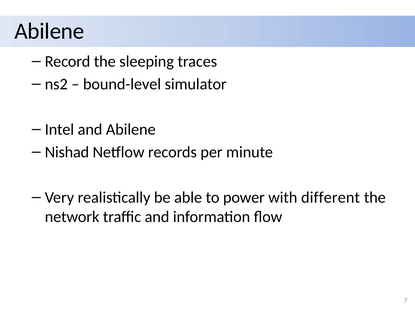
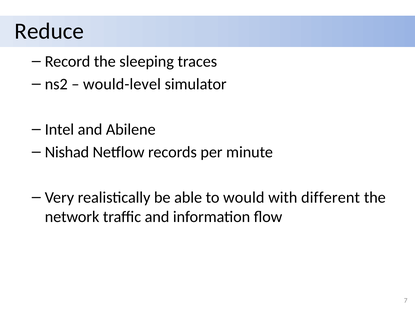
Abilene: Abilene -> Reduce (49, 31)
bound-level: bound-level -> would-level (122, 84)
power: power -> would (244, 197)
